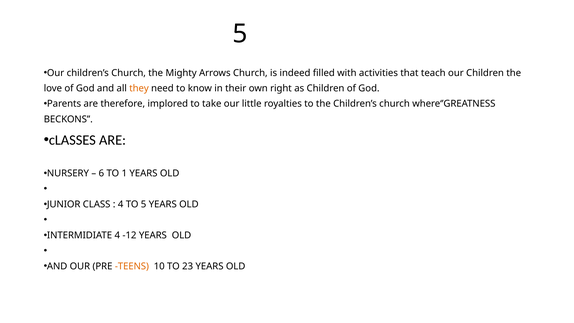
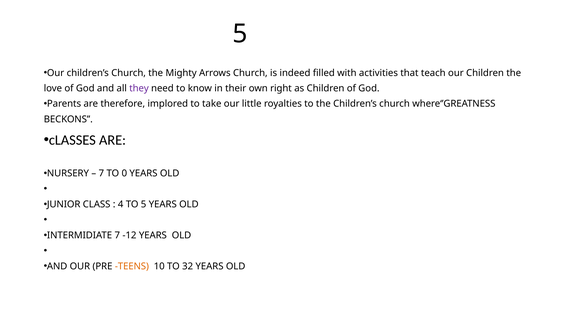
they colour: orange -> purple (139, 88)
6: 6 -> 7 (101, 173)
1: 1 -> 0 (124, 173)
INTERMIDIATE 4: 4 -> 7 (117, 235)
23: 23 -> 32 (188, 266)
